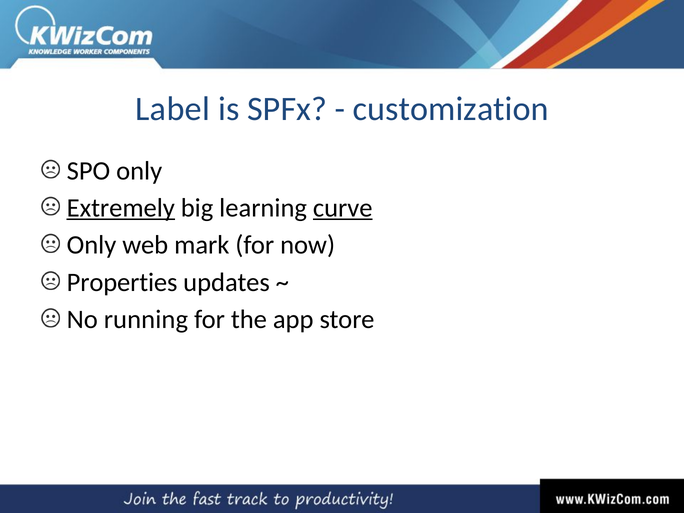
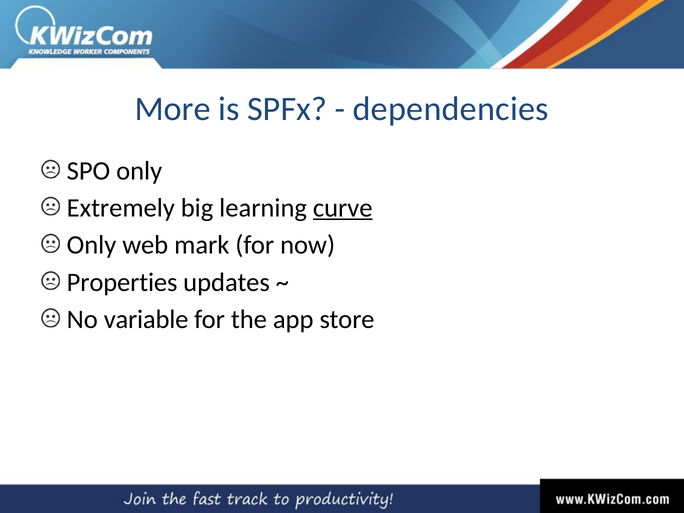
Label: Label -> More (173, 109)
customization: customization -> dependencies (451, 109)
Extremely underline: present -> none (121, 208)
running: running -> variable (146, 320)
